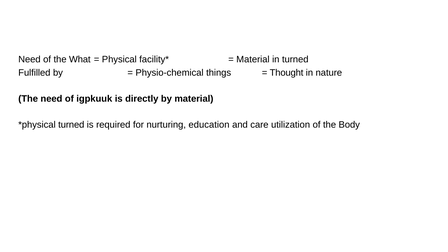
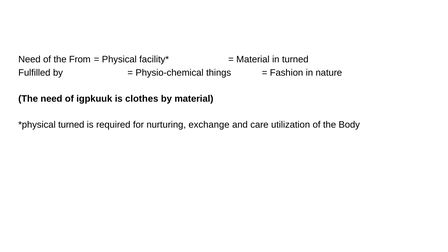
What: What -> From (80, 60)
Thought: Thought -> Fashion (287, 73)
directly: directly -> clothes (142, 99)
education: education -> exchange (209, 125)
